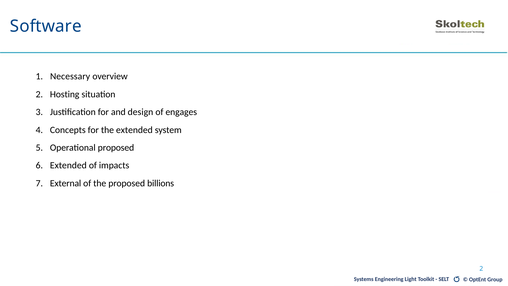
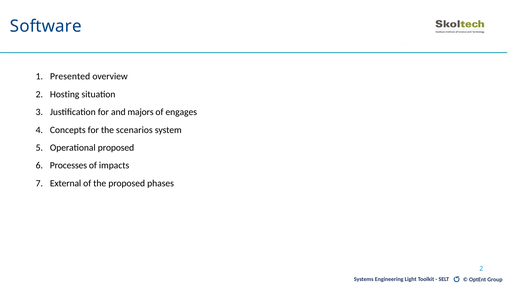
Necessary: Necessary -> Presented (70, 76)
design: design -> majors (141, 112)
the extended: extended -> scenarios (134, 130)
Extended: Extended -> Processes (68, 165)
billions: billions -> phases (161, 183)
